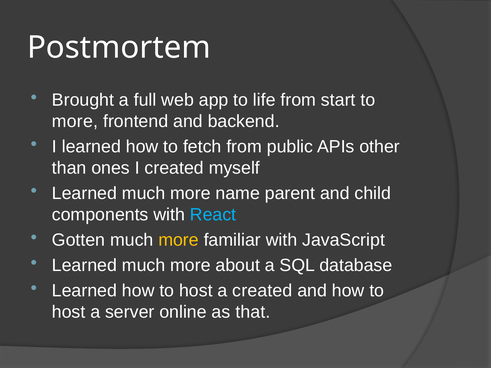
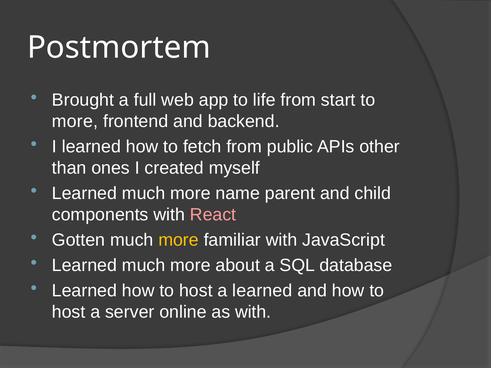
React colour: light blue -> pink (213, 215)
a created: created -> learned (262, 291)
as that: that -> with (253, 312)
